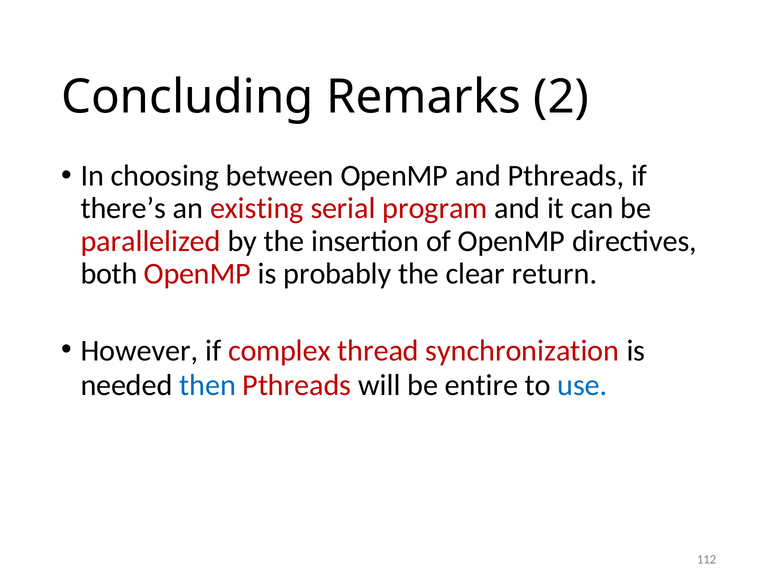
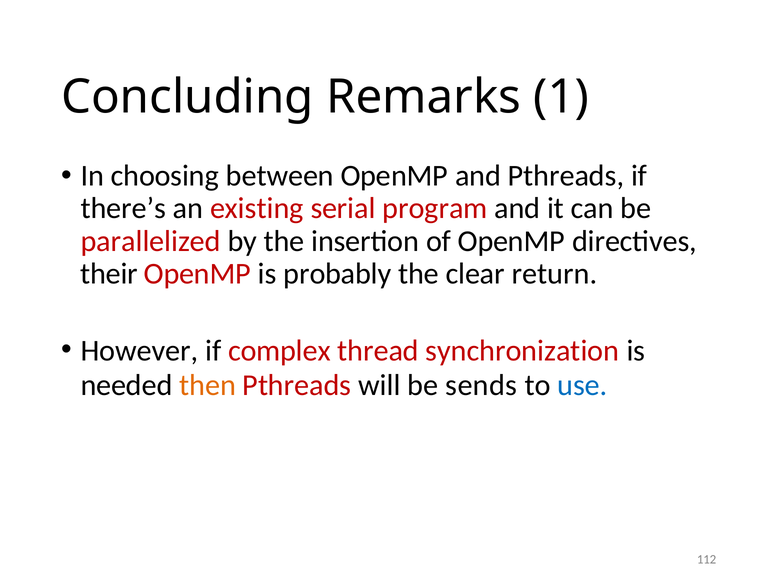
2: 2 -> 1 (561, 97)
both: both -> their (109, 274)
then colour: blue -> orange (208, 385)
entire: entire -> sends (481, 385)
